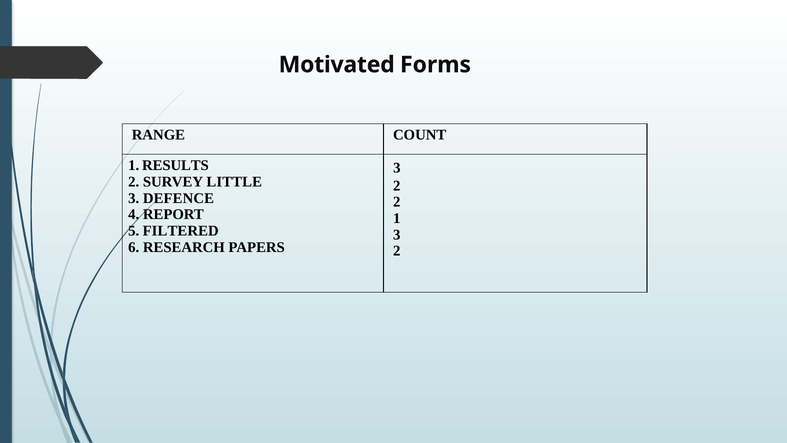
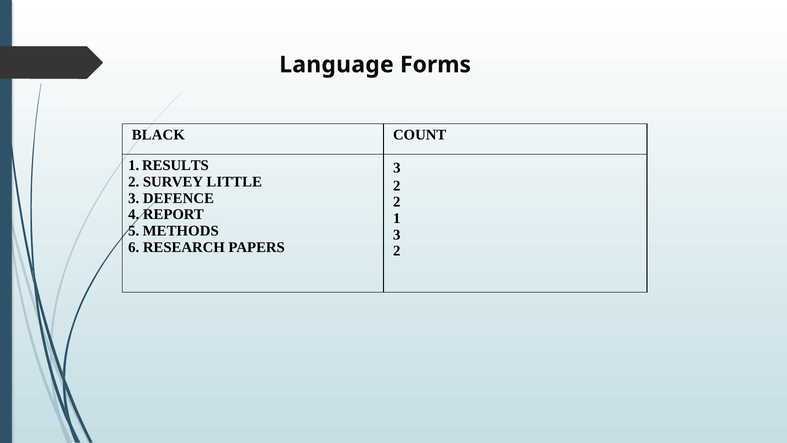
Motivated: Motivated -> Language (336, 65)
RANGE: RANGE -> BLACK (158, 135)
FILTERED: FILTERED -> METHODS (181, 231)
